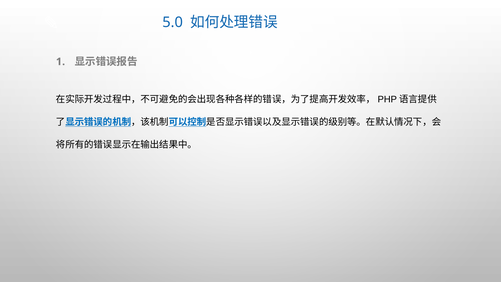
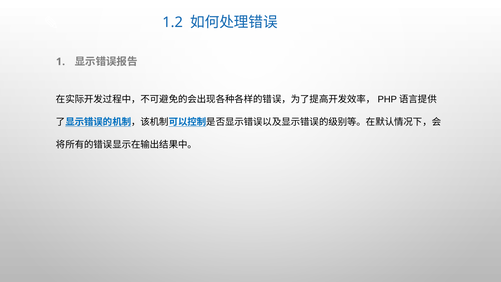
5.0: 5.0 -> 1.2 (173, 22)
